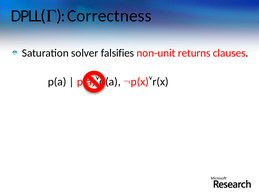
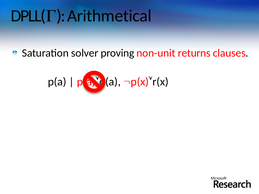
Correctness: Correctness -> Arithmetical (109, 16)
falsifies: falsifies -> proving (117, 53)
